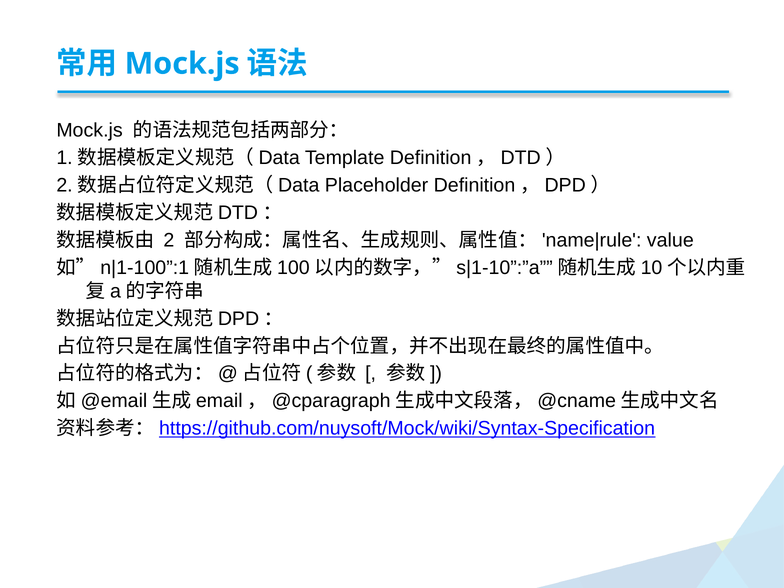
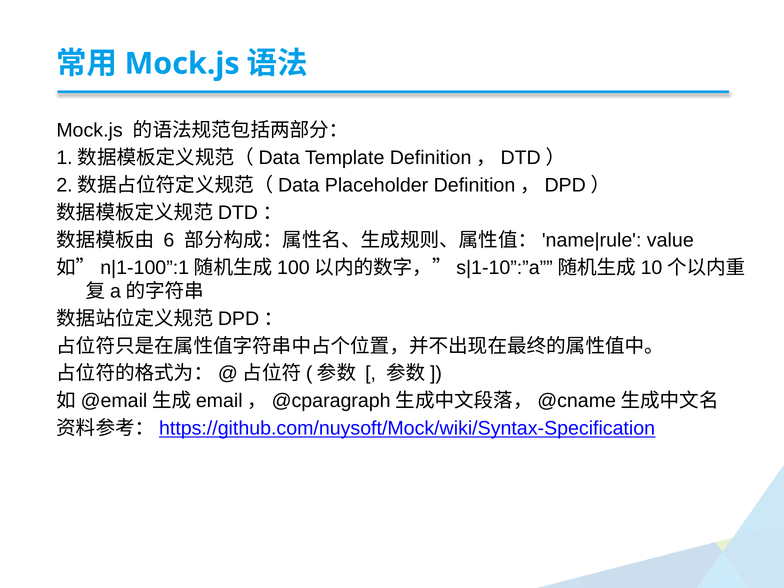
2: 2 -> 6 (169, 240)
